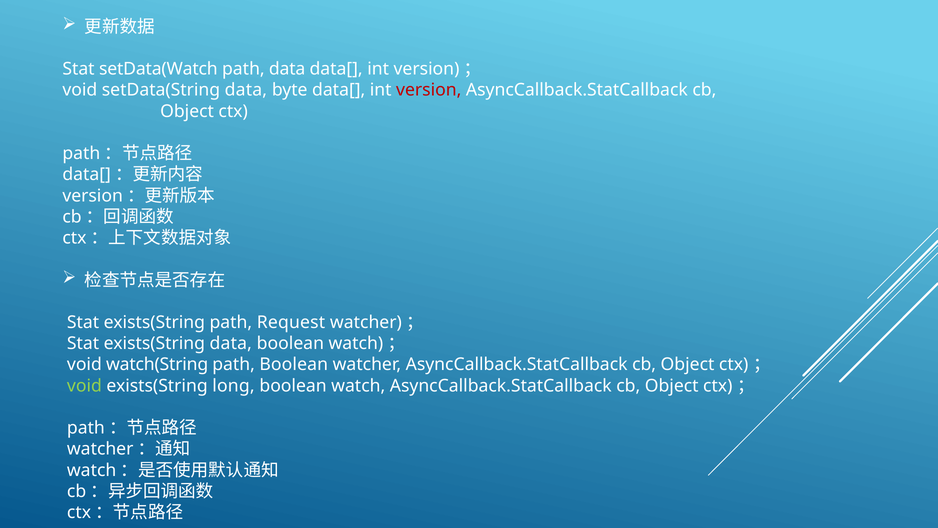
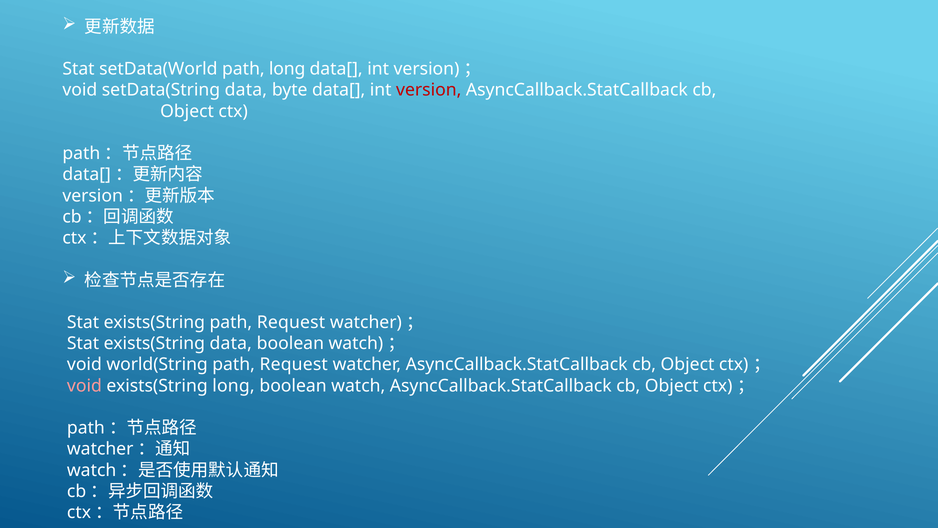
setData(Watch: setData(Watch -> setData(World (158, 69)
path data: data -> long (287, 69)
watch(String: watch(String -> world(String (157, 364)
Boolean: Boolean -> Request (294, 364)
void colour: light green -> pink (84, 386)
